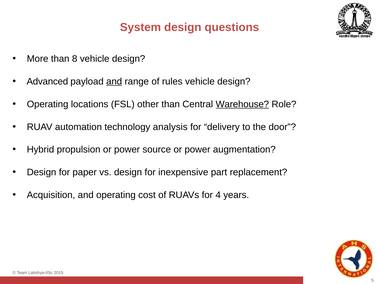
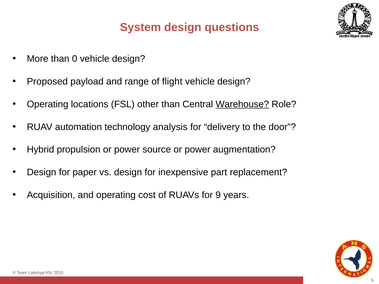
8: 8 -> 0 (75, 59)
Advanced: Advanced -> Proposed (47, 82)
and underline: present -> none (114, 82)
rules: rules -> flight (172, 82)
4: 4 -> 9 (218, 195)
